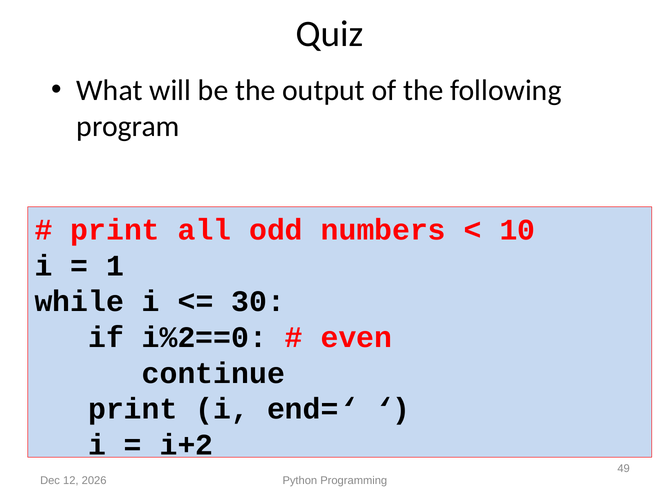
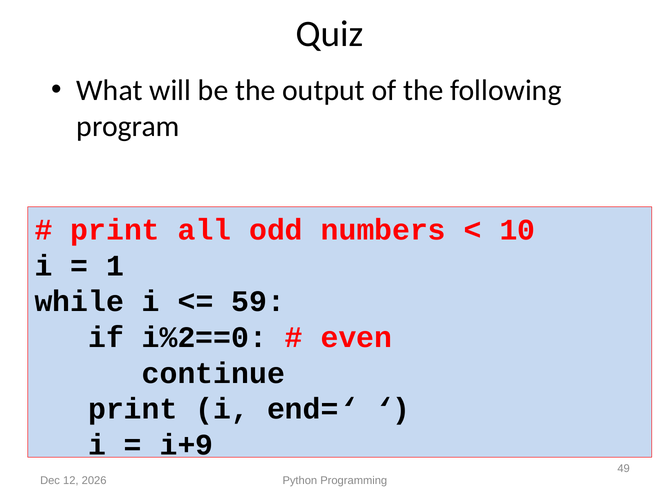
30: 30 -> 59 (258, 301)
i+2: i+2 -> i+9 (186, 444)
